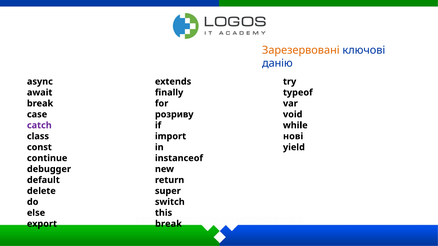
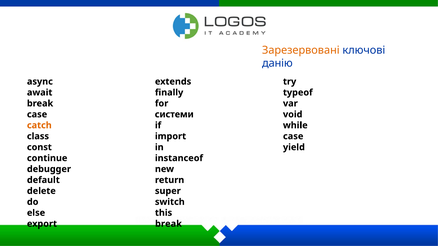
розриву: розриву -> системи (174, 115)
catch colour: purple -> orange (39, 125)
нові: нові -> case (293, 136)
